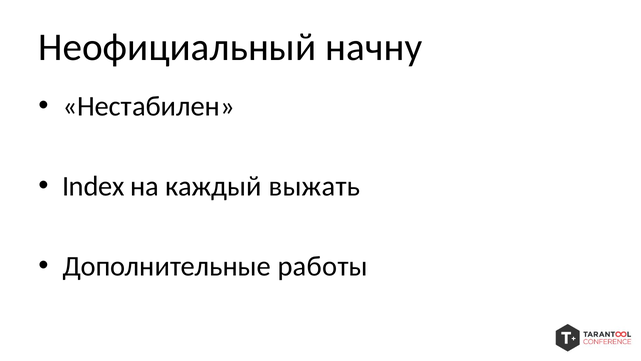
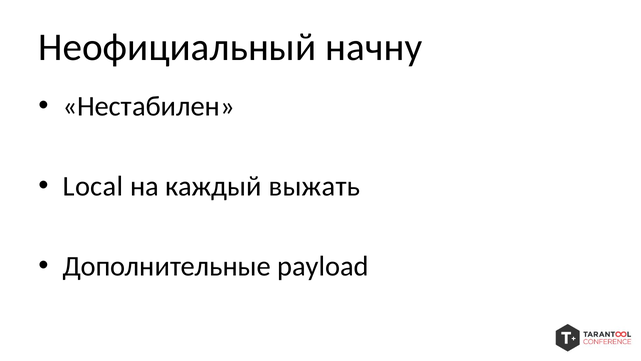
Index: Index -> Local (93, 186)
работы: работы -> payload (323, 266)
